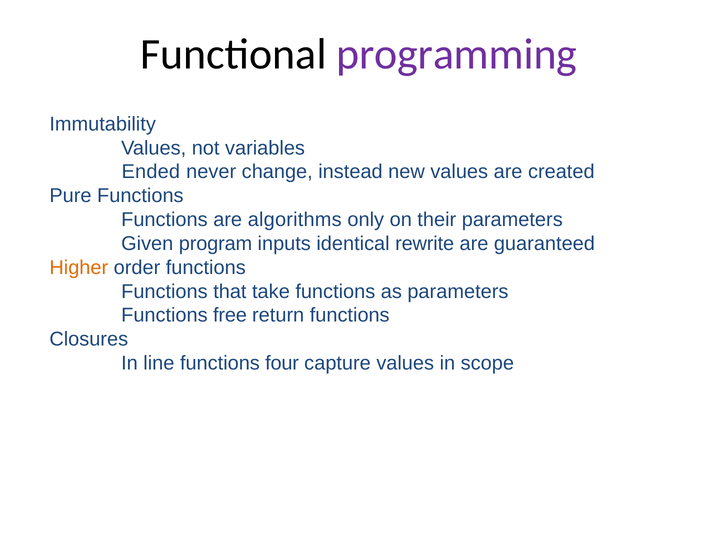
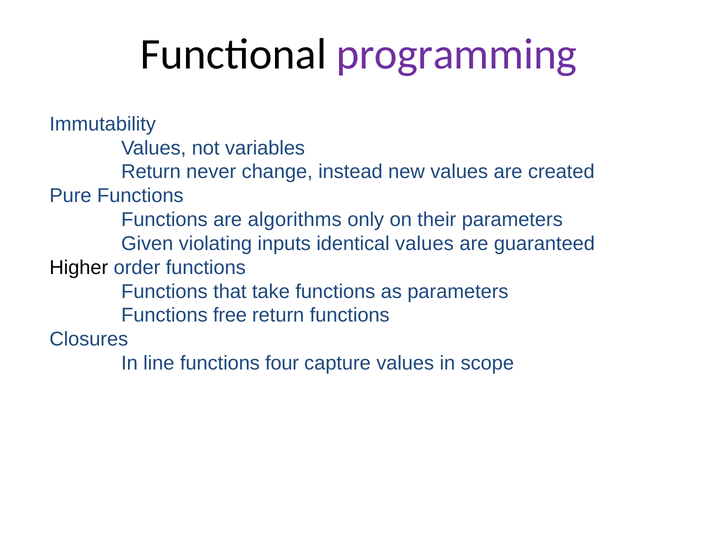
Ended: Ended -> Return (151, 172)
program: program -> violating (215, 244)
identical rewrite: rewrite -> values (424, 244)
Higher colour: orange -> black (79, 268)
